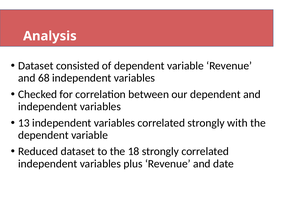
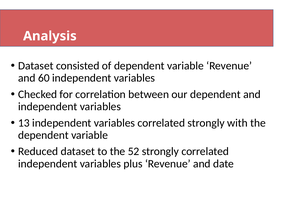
68: 68 -> 60 (44, 78)
18: 18 -> 52 (134, 152)
